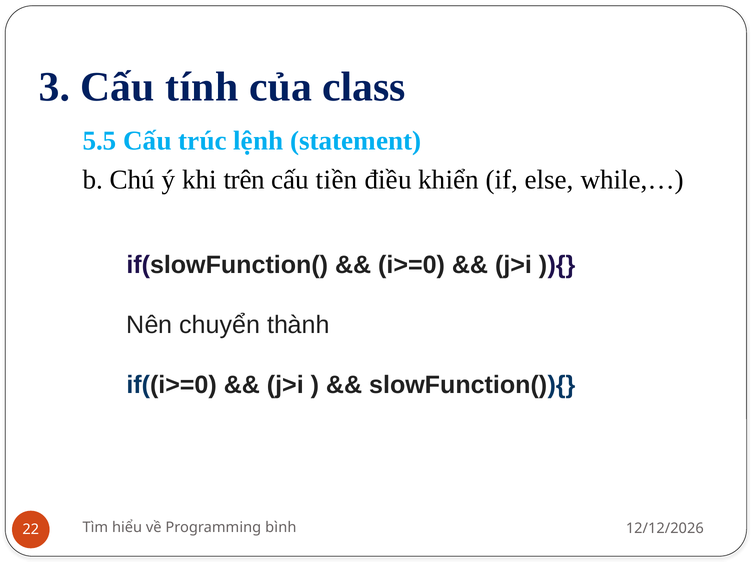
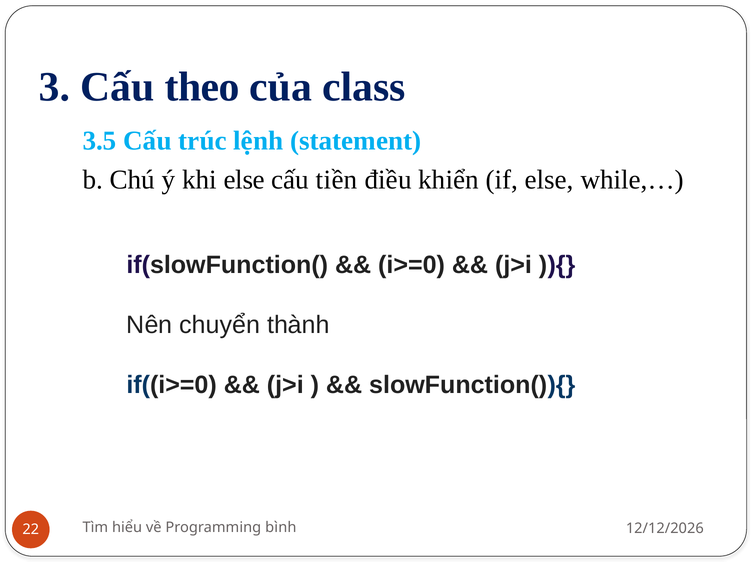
tính: tính -> theo (202, 87)
5.5: 5.5 -> 3.5 (100, 141)
khi trên: trên -> else (244, 180)
